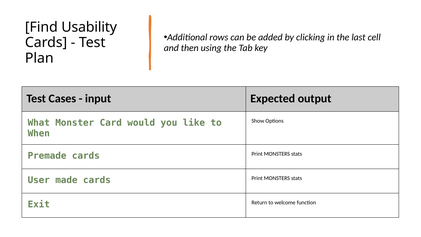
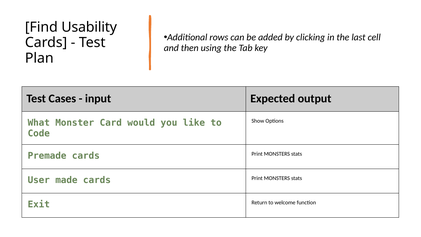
When: When -> Code (39, 133)
